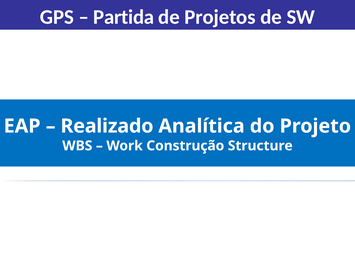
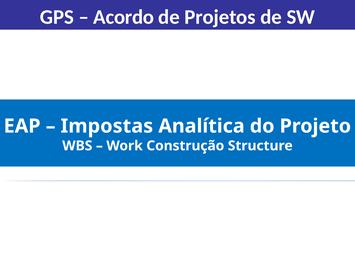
Partida: Partida -> Acordo (124, 17)
Realizado: Realizado -> Impostas (107, 126)
